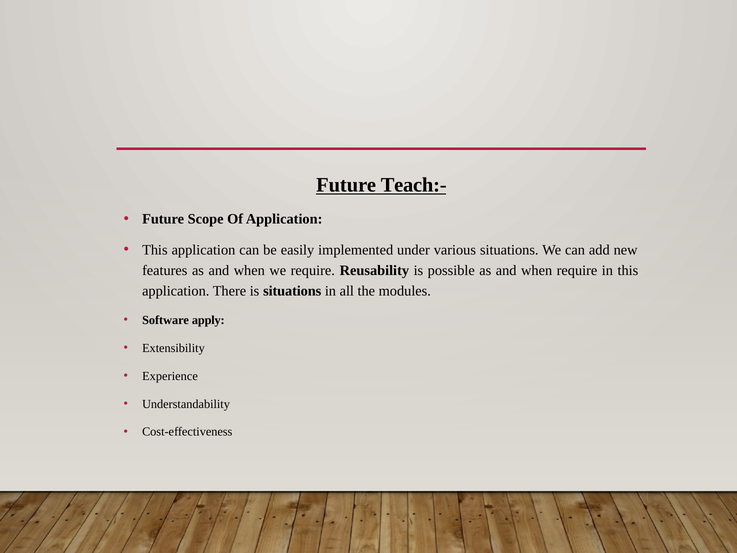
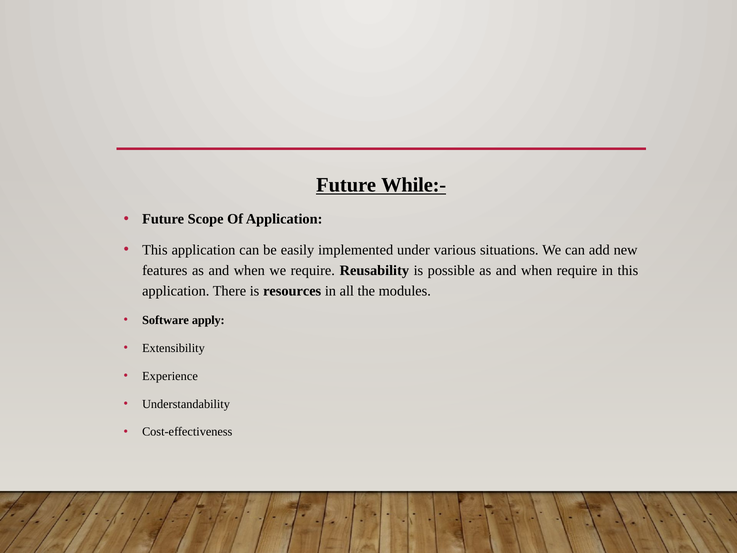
Teach:-: Teach:- -> While:- (414, 185)
is situations: situations -> resources (292, 291)
